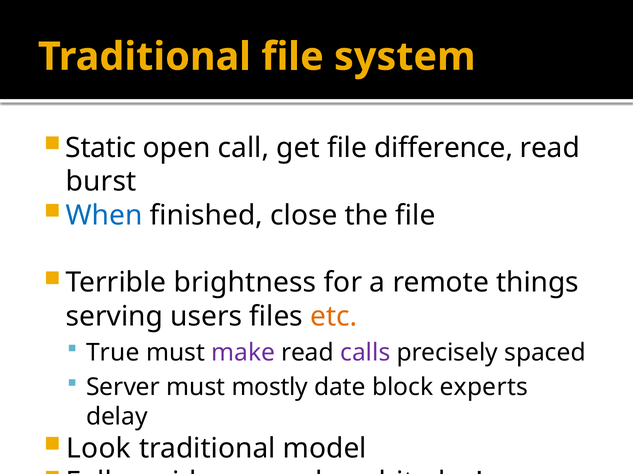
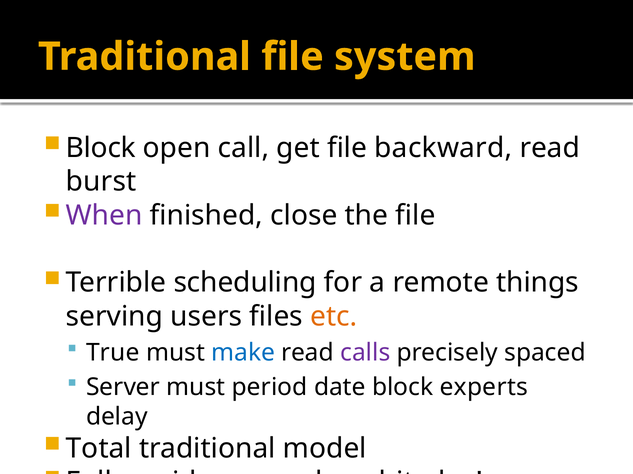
Static: Static -> Block (101, 148)
difference: difference -> backward (443, 148)
When colour: blue -> purple (104, 216)
brightness: brightness -> scheduling (245, 283)
make colour: purple -> blue (243, 353)
mostly: mostly -> period (270, 388)
Look: Look -> Total (99, 449)
